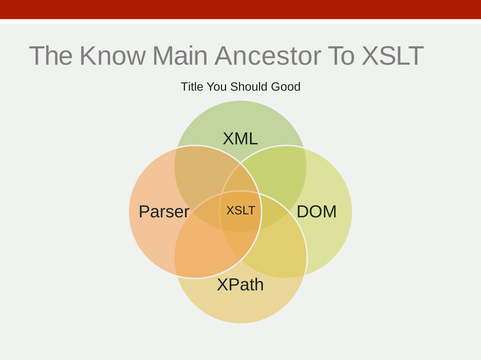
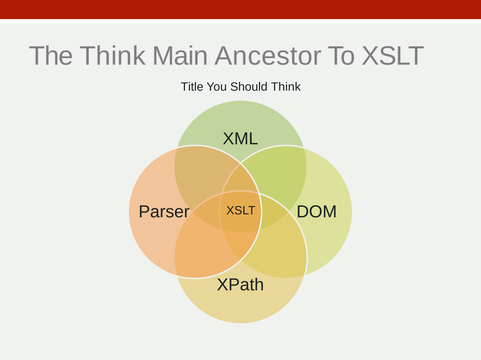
The Know: Know -> Think (113, 56)
Should Good: Good -> Think (286, 87)
